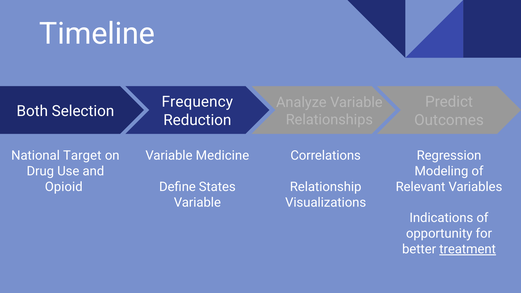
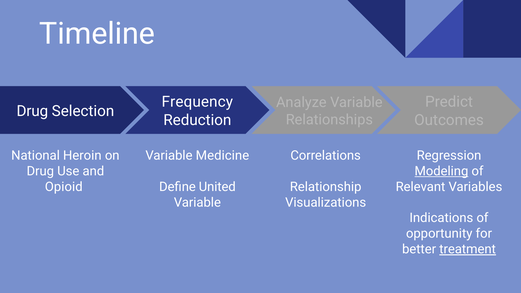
Both: Both -> Drug (32, 111)
Target: Target -> Heroin (82, 156)
Modeling underline: none -> present (441, 171)
States: States -> United (217, 187)
